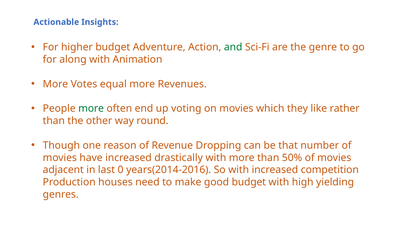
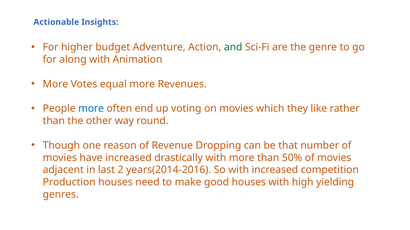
more colour: green -> blue (91, 109)
0: 0 -> 2 (121, 170)
good budget: budget -> houses (249, 183)
